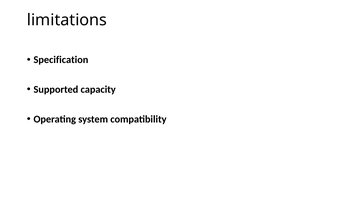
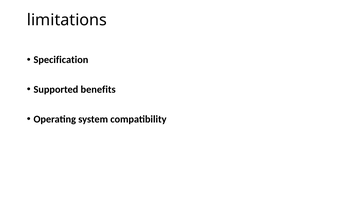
capacity: capacity -> benefits (98, 89)
